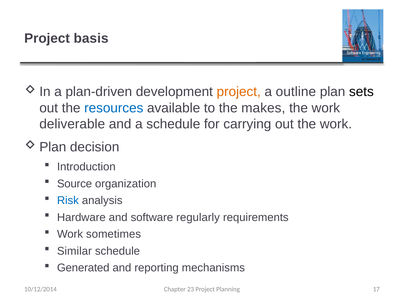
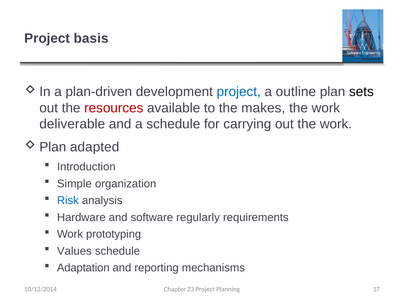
project colour: orange -> blue (239, 92)
resources colour: blue -> red (114, 108)
decision: decision -> adapted (95, 147)
Source: Source -> Simple (74, 184)
sometimes: sometimes -> prototyping (114, 234)
Similar: Similar -> Values (74, 251)
Generated: Generated -> Adaptation (83, 268)
